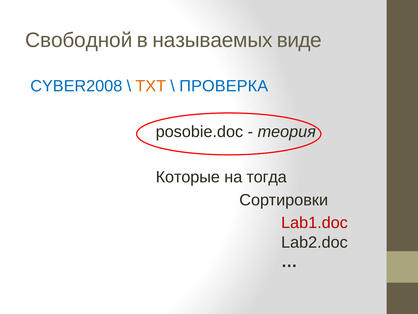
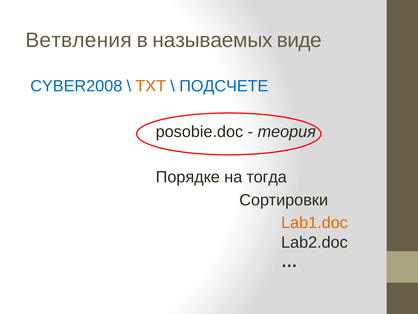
Свободной: Свободной -> Ветвления (79, 40)
ПРОВЕРКА: ПРОВЕРКА -> ПОДСЧЕТЕ (224, 86)
Которые: Которые -> Порядке (188, 177)
Lab1.doc colour: red -> orange (314, 222)
